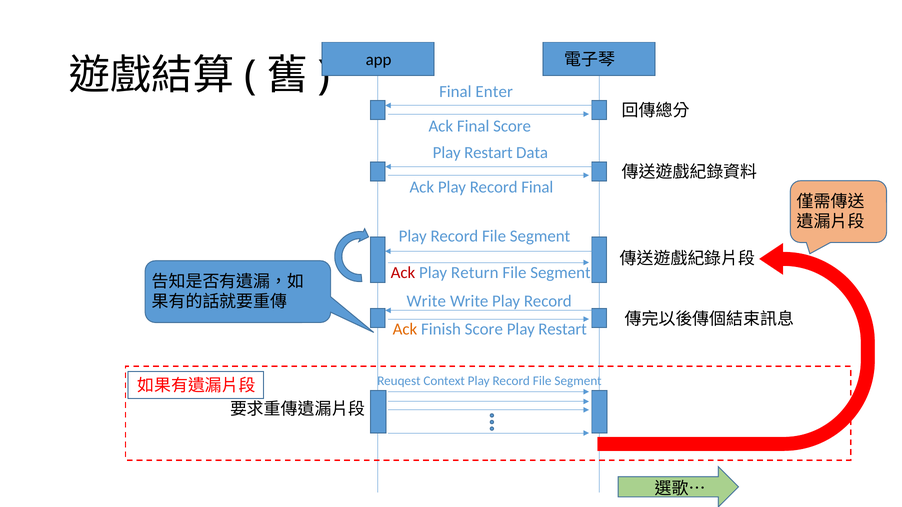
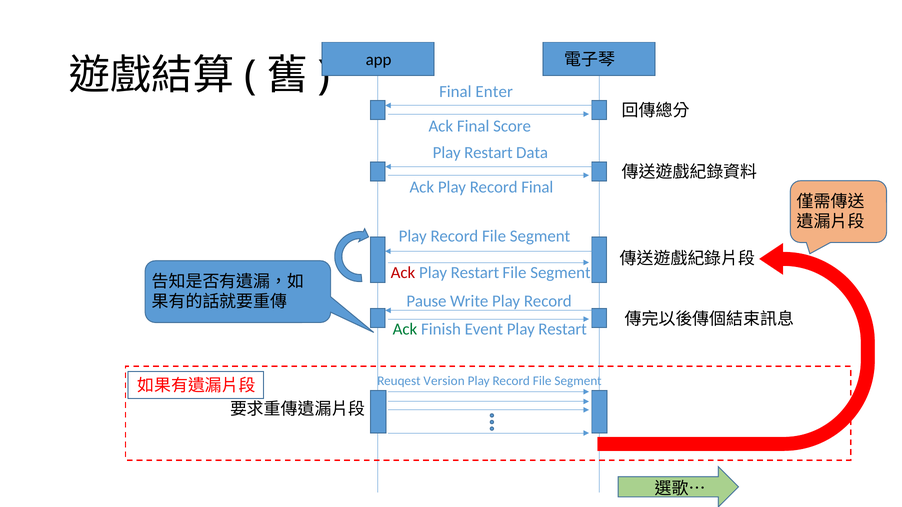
Return: Return -> Restart (475, 273)
Write: Write -> Pause (426, 301)
Ack colour: orange -> green (405, 329)
Finish Score: Score -> Event (484, 329)
Context: Context -> Version (444, 381)
